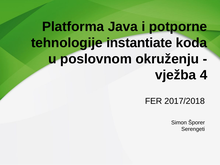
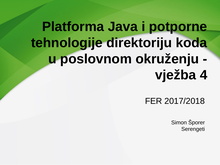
instantiate: instantiate -> direktoriju (139, 43)
